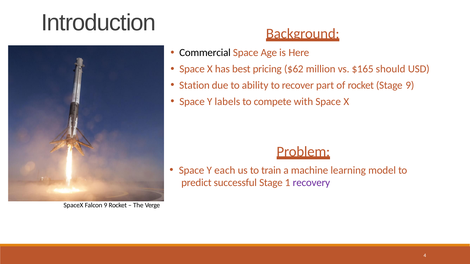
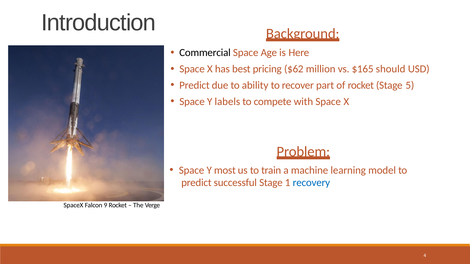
Station: Station -> Predict (194, 85)
Stage 9: 9 -> 5 (410, 85)
each: each -> most (225, 171)
recovery colour: purple -> blue (311, 183)
